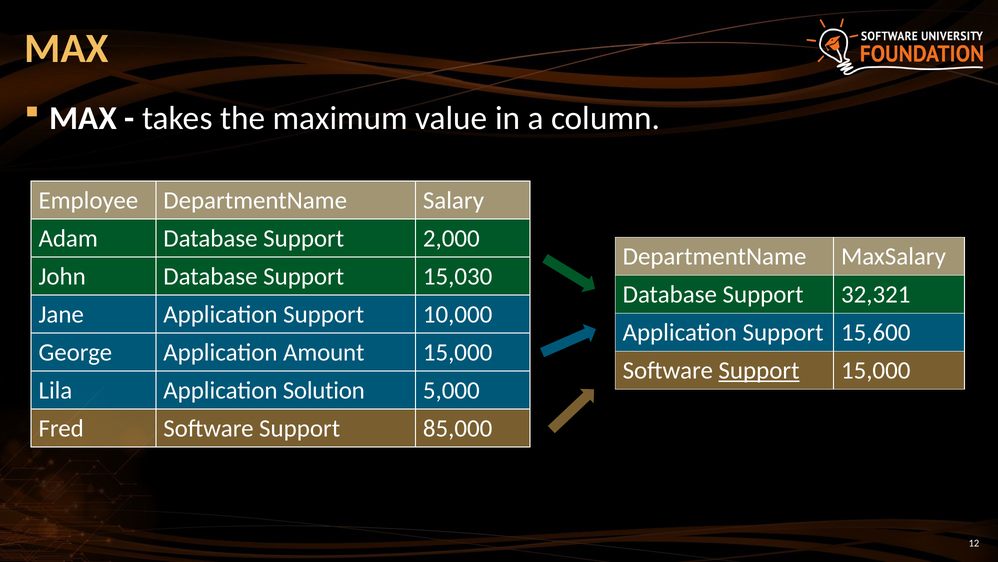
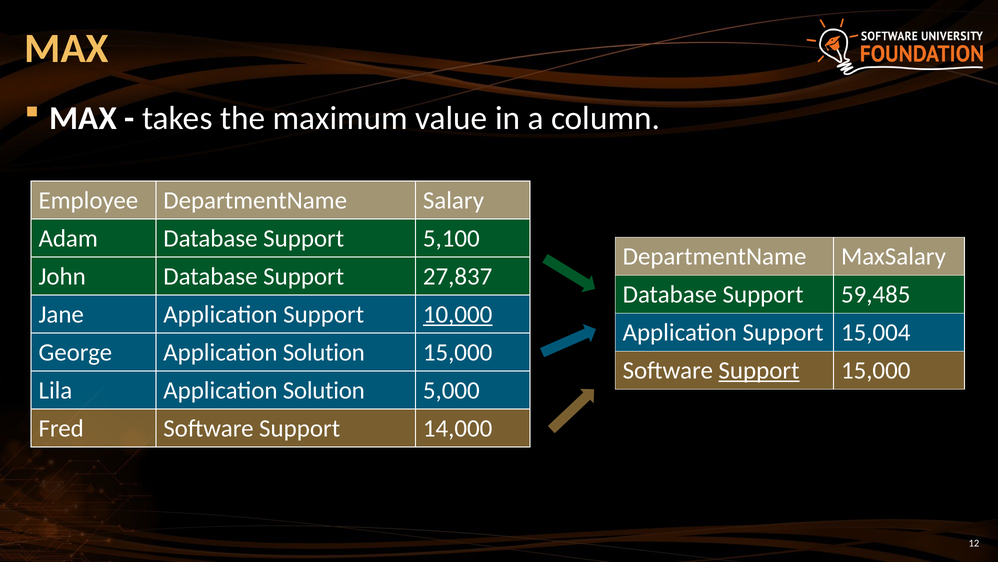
2,000: 2,000 -> 5,100 (451, 238)
15,030: 15,030 -> 27,837 (458, 276)
32,321: 32,321 -> 59,485 (876, 294)
10,000 underline: none -> present (458, 314)
15,600: 15,600 -> 15,004 (876, 332)
George Application Amount: Amount -> Solution (324, 352)
85,000: 85,000 -> 14,000 (458, 428)
